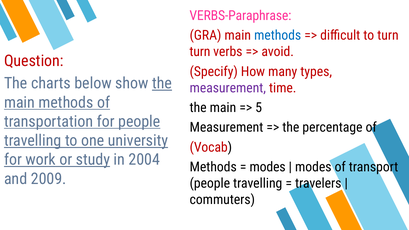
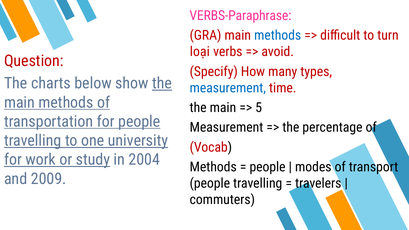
turn: turn -> loại (200, 52)
measurement colour: purple -> blue (228, 88)
modes: modes -> people (268, 167)
